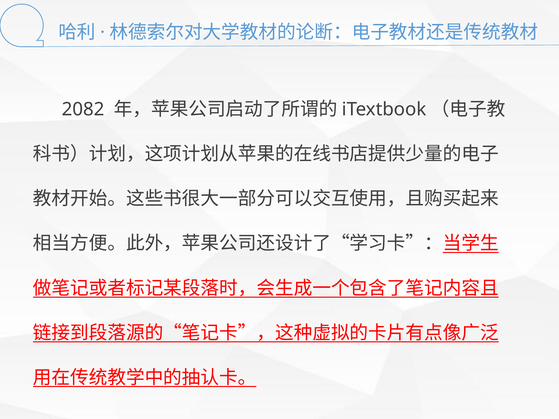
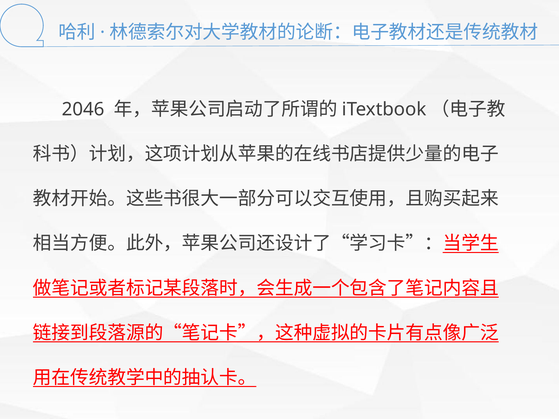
2082: 2082 -> 2046 (83, 109)
